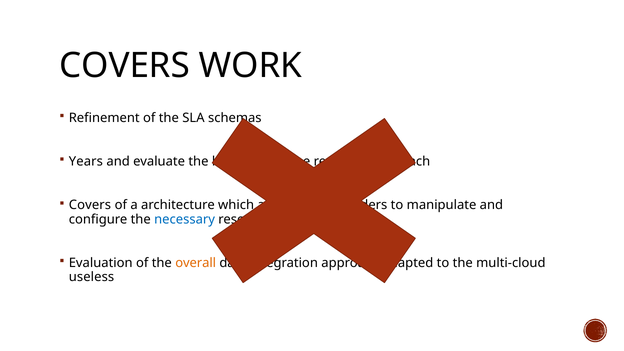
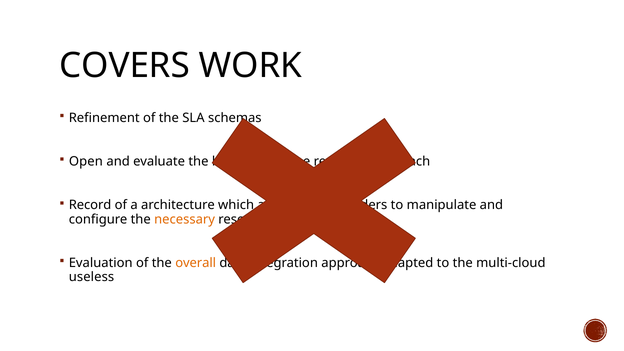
Years: Years -> Open (86, 162)
Covers: Covers -> Record (90, 205)
necessary colour: blue -> orange (185, 219)
